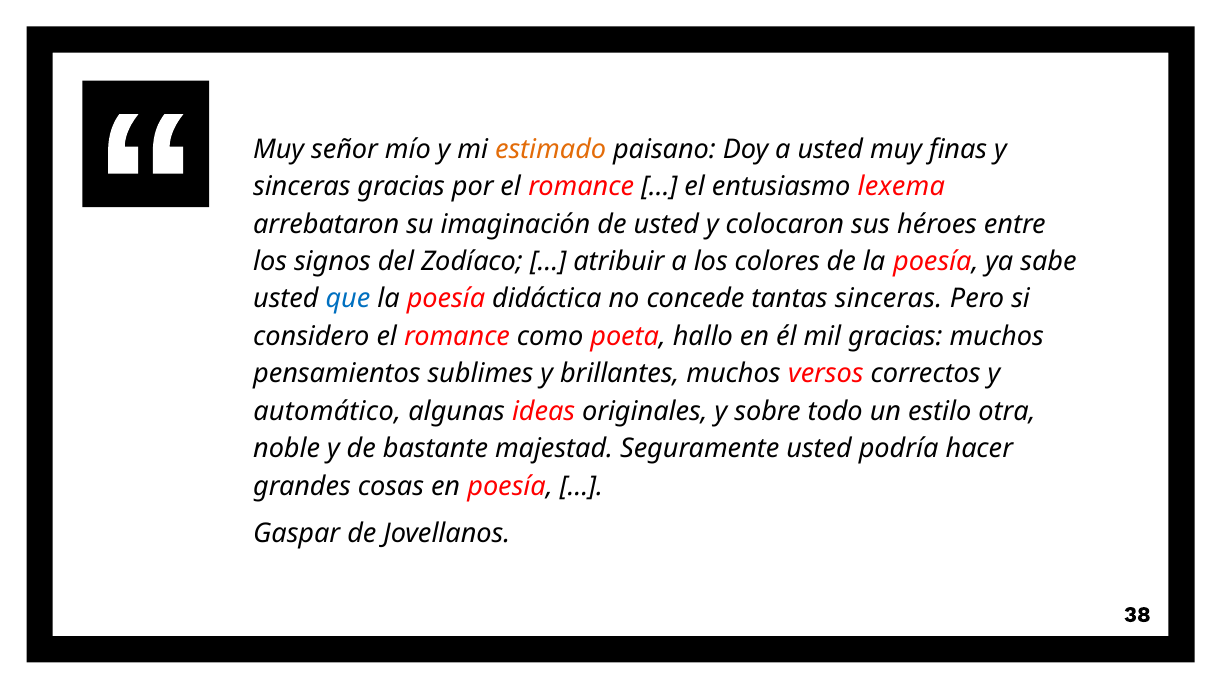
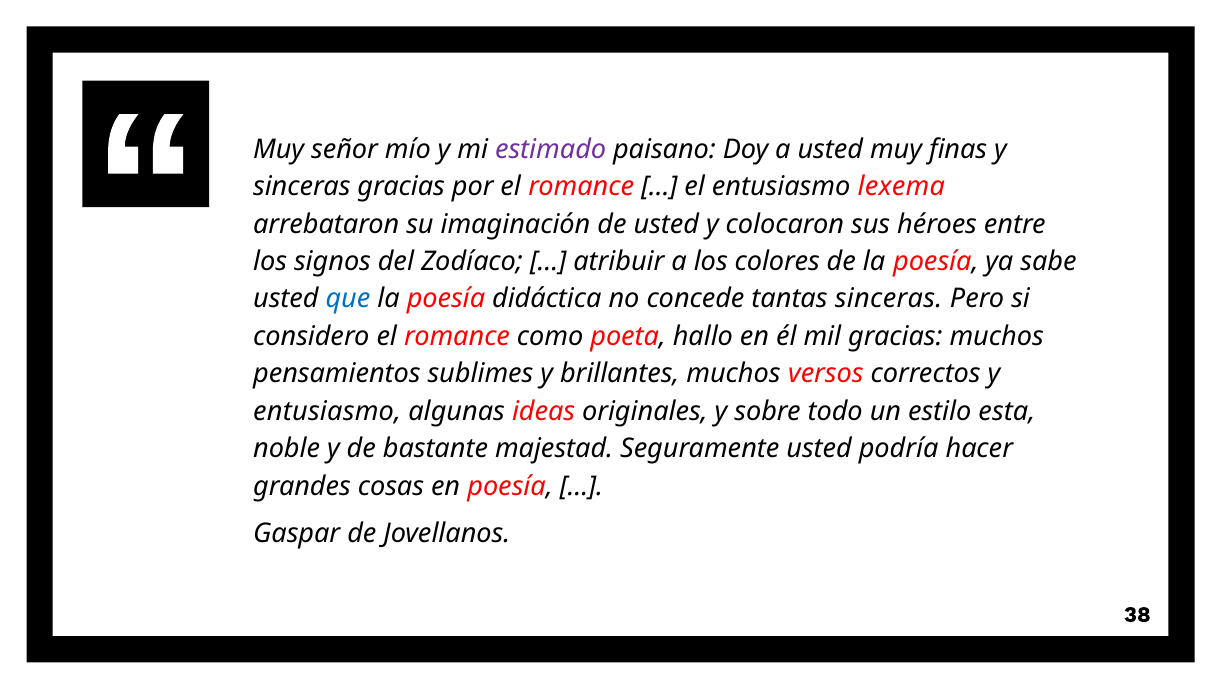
estimado colour: orange -> purple (551, 149)
automático: automático -> entusiasmo (327, 411)
otra: otra -> esta (1007, 411)
